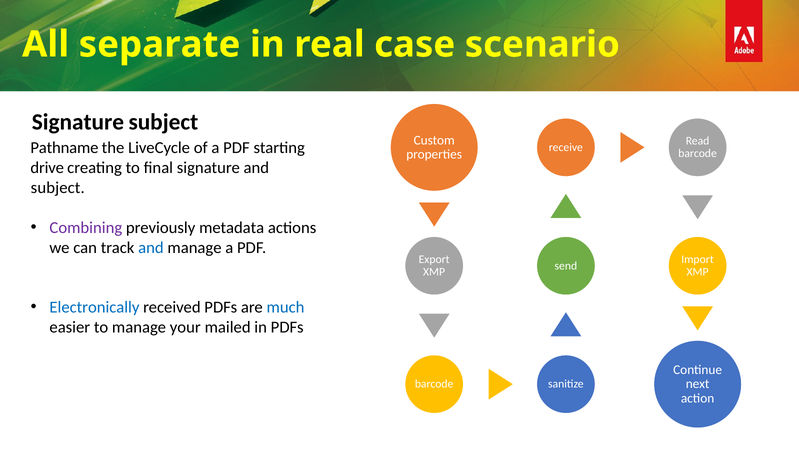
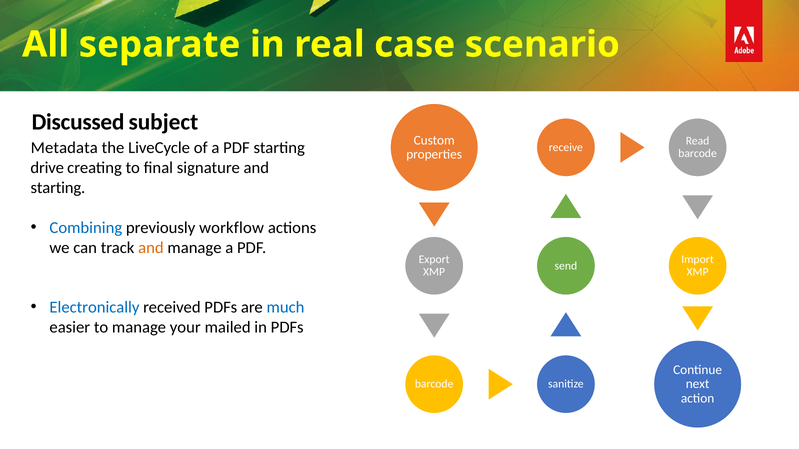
Signature: Signature -> Discussed (78, 122)
Pathname: Pathname -> Metadata (64, 148)
subject: subject -> starting (58, 188)
Combining colour: purple -> blue (86, 228)
metadata: metadata -> workflow (232, 228)
and colour: blue -> orange (151, 248)
